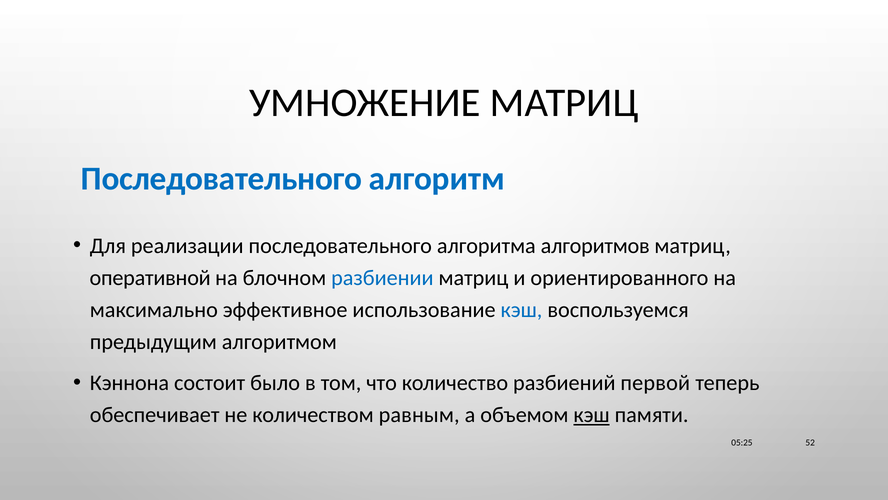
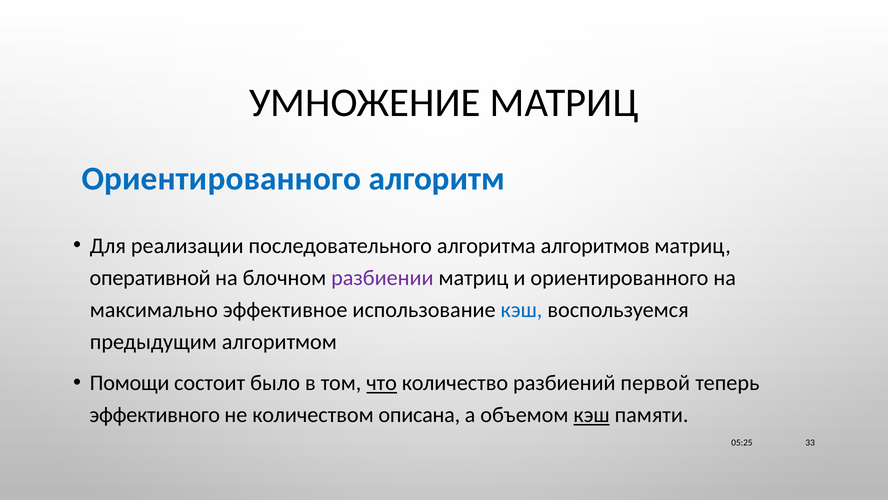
Последовательного: Последовательного -> Ориентированного (221, 178)
разбиении colour: blue -> purple (382, 278)
Кэннона: Кэннона -> Помощи (130, 383)
что underline: none -> present (382, 383)
обеспечивает: обеспечивает -> эффективного (155, 415)
равным: равным -> описана (419, 415)
52: 52 -> 33 (810, 442)
